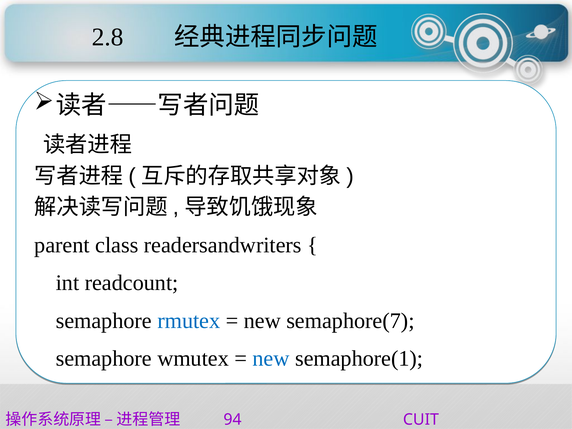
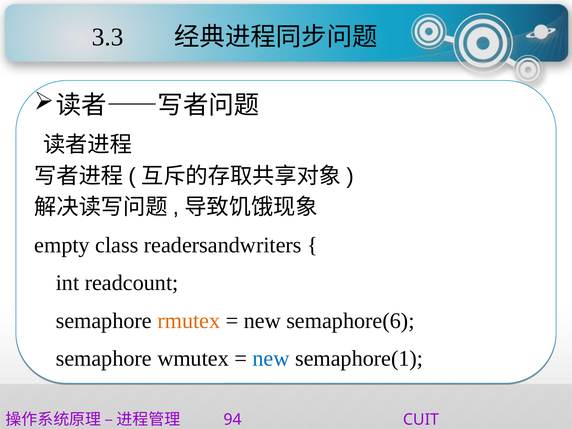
2.8: 2.8 -> 3.3 (108, 37)
parent: parent -> empty (62, 245)
rmutex colour: blue -> orange (189, 321)
semaphore(7: semaphore(7 -> semaphore(6 (350, 321)
